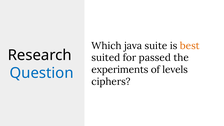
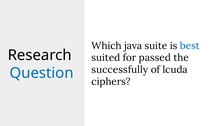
best colour: orange -> blue (190, 46)
experiments: experiments -> successfully (120, 70)
levels: levels -> lcuda (175, 70)
